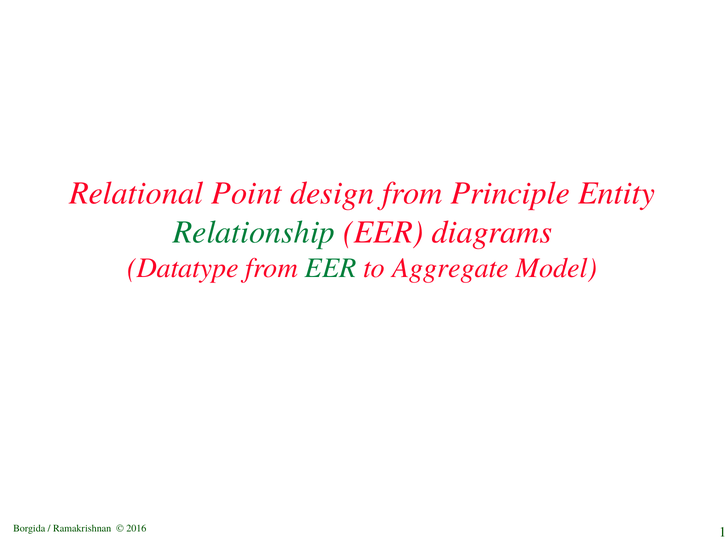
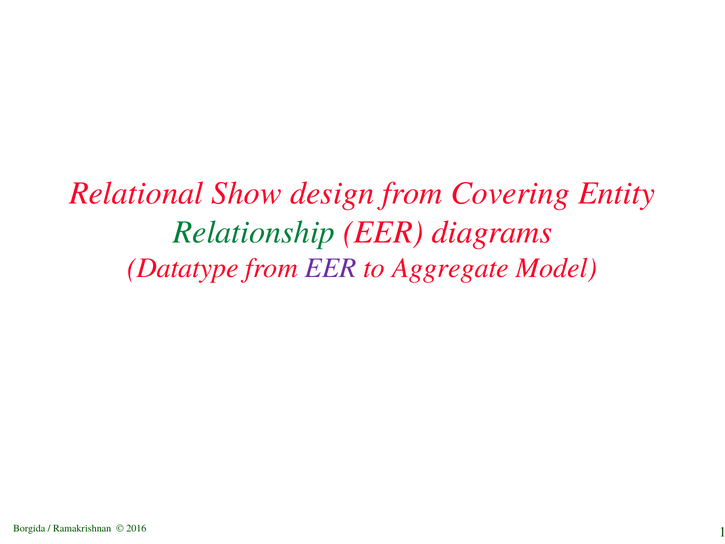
Point: Point -> Show (247, 193)
Principle: Principle -> Covering (510, 193)
EER colour: green -> purple (331, 268)
